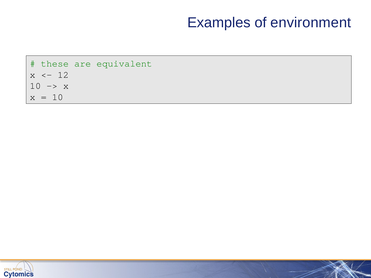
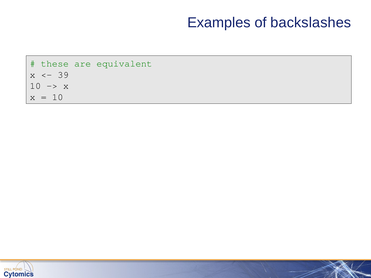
environment: environment -> backslashes (311, 23)
12: 12 -> 39 (63, 75)
